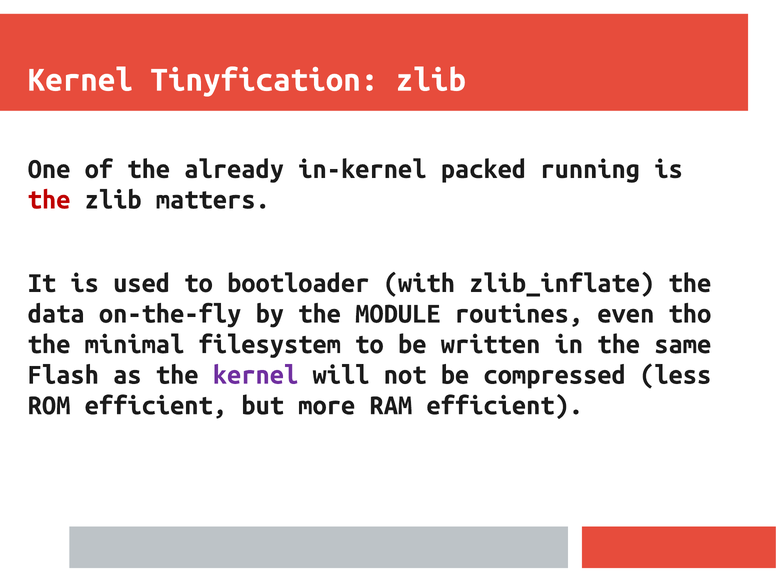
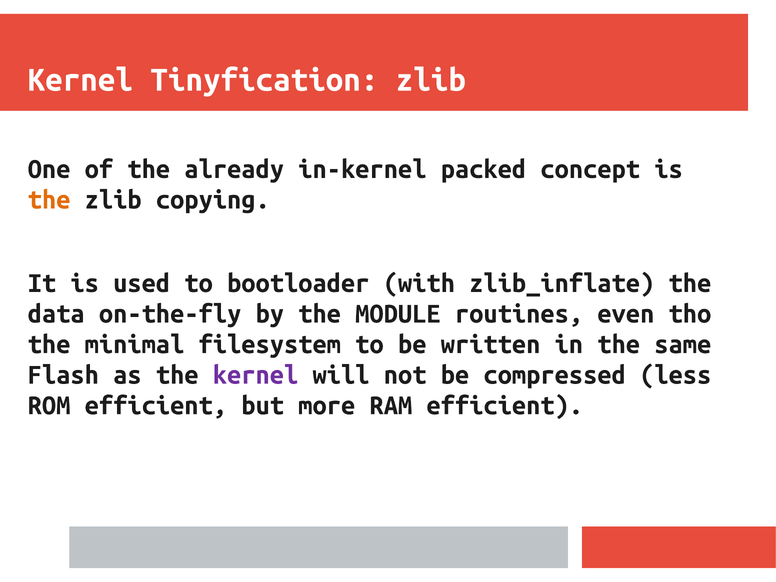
running: running -> concept (590, 169)
the colour: red -> orange (49, 200)
matters: matters -> copying (213, 200)
